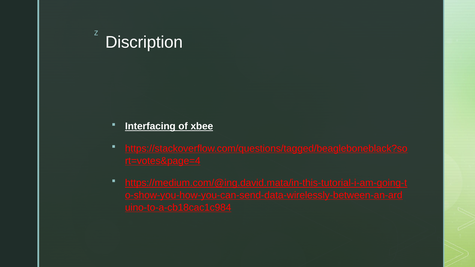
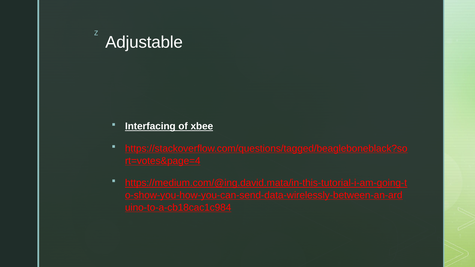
Discription: Discription -> Adjustable (144, 42)
